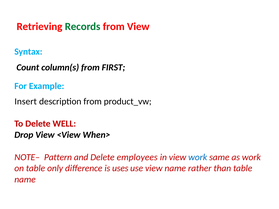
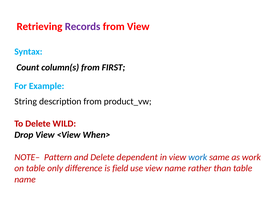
Records colour: green -> purple (83, 27)
Insert: Insert -> String (26, 102)
WELL: WELL -> WILD (64, 124)
employees: employees -> dependent (137, 157)
uses: uses -> field (120, 169)
